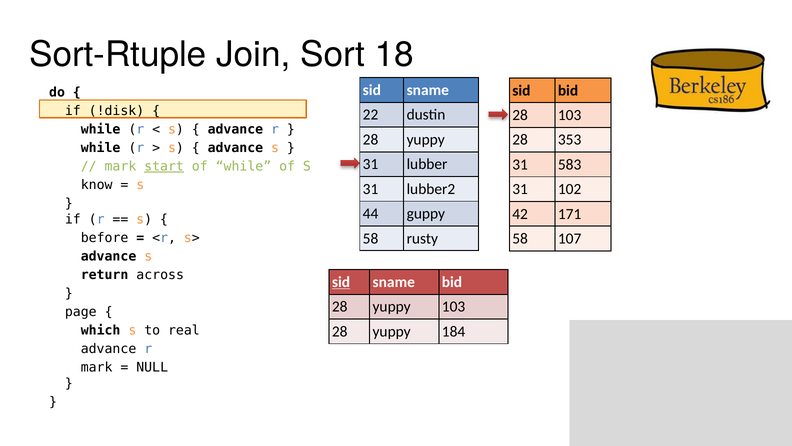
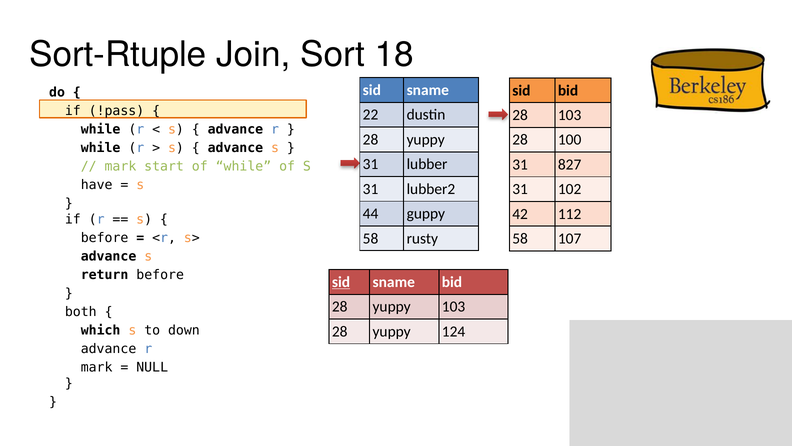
!disk: !disk -> !pass (116, 111)
353: 353 -> 100 (570, 140)
583: 583 -> 827 (570, 164)
start underline: present -> none (164, 166)
know: know -> have (97, 185)
171: 171 -> 112 (570, 214)
return across: across -> before (160, 275)
page: page -> both (81, 312)
real: real -> down (184, 330)
184: 184 -> 124 (454, 331)
